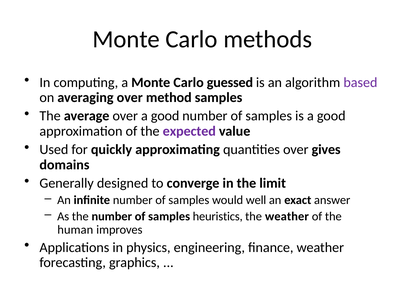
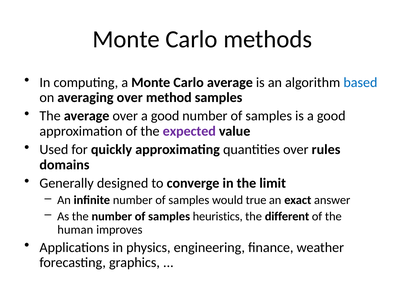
Carlo guessed: guessed -> average (230, 82)
based colour: purple -> blue (360, 82)
gives: gives -> rules (326, 150)
well: well -> true (256, 200)
the weather: weather -> different (287, 216)
